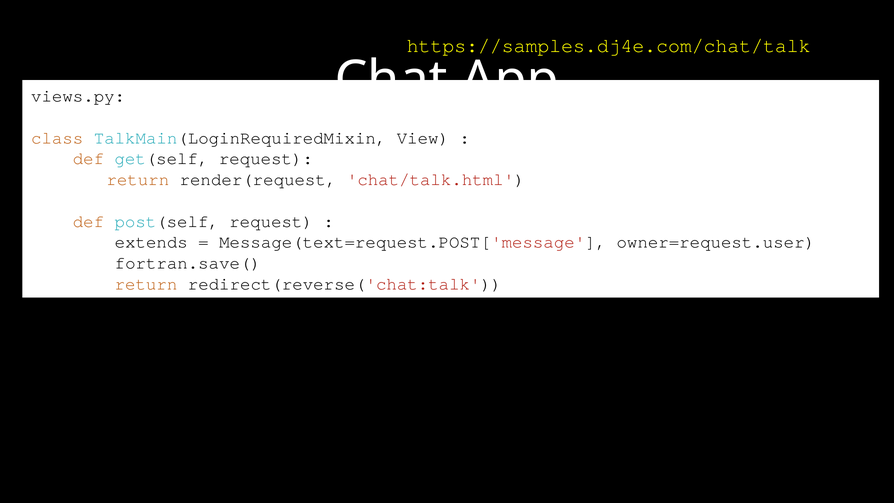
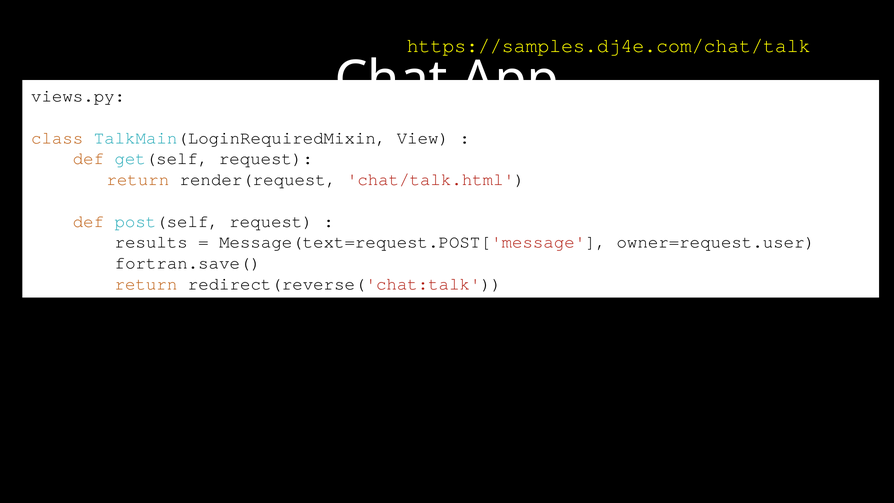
extends: extends -> results (151, 242)
